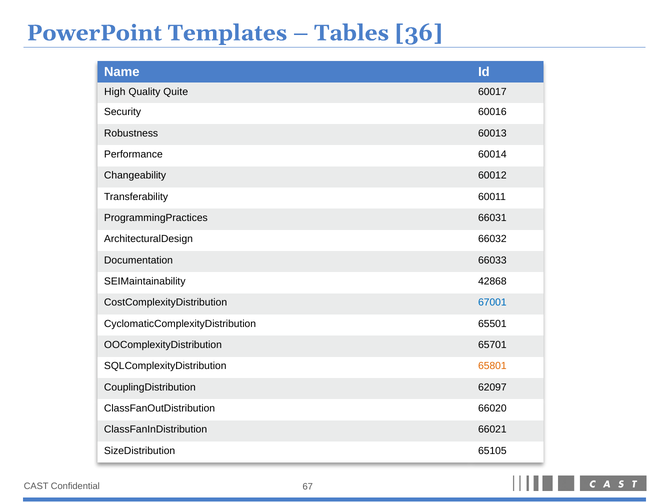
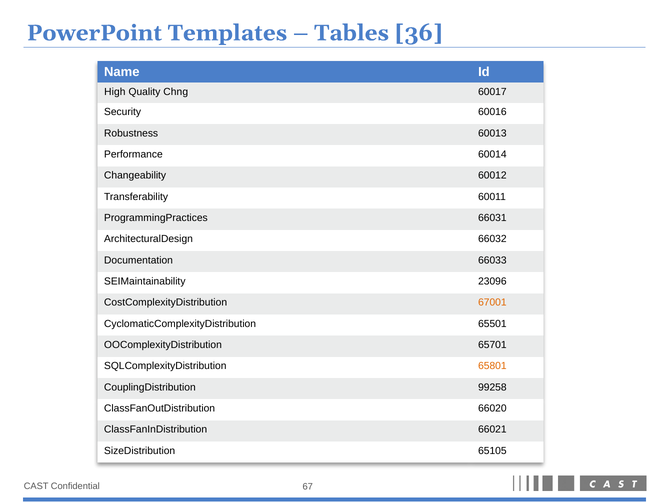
Quite: Quite -> Chng (176, 92)
42868: 42868 -> 23096 (492, 281)
67001 colour: blue -> orange (492, 302)
62097: 62097 -> 99258 (492, 387)
